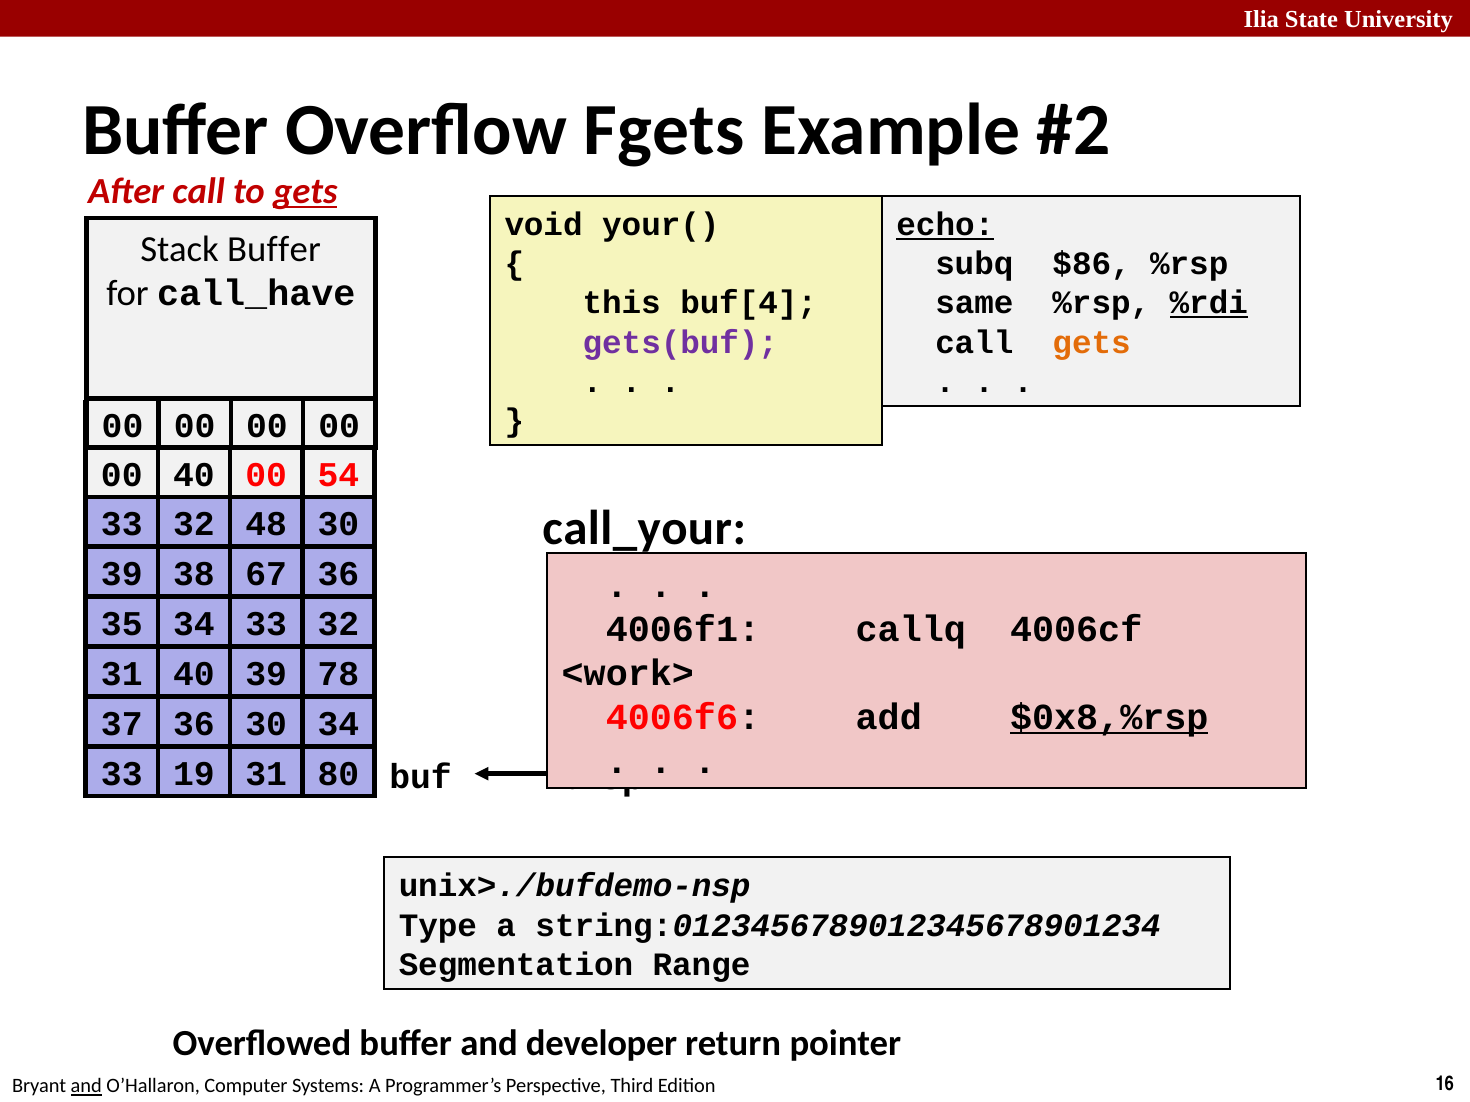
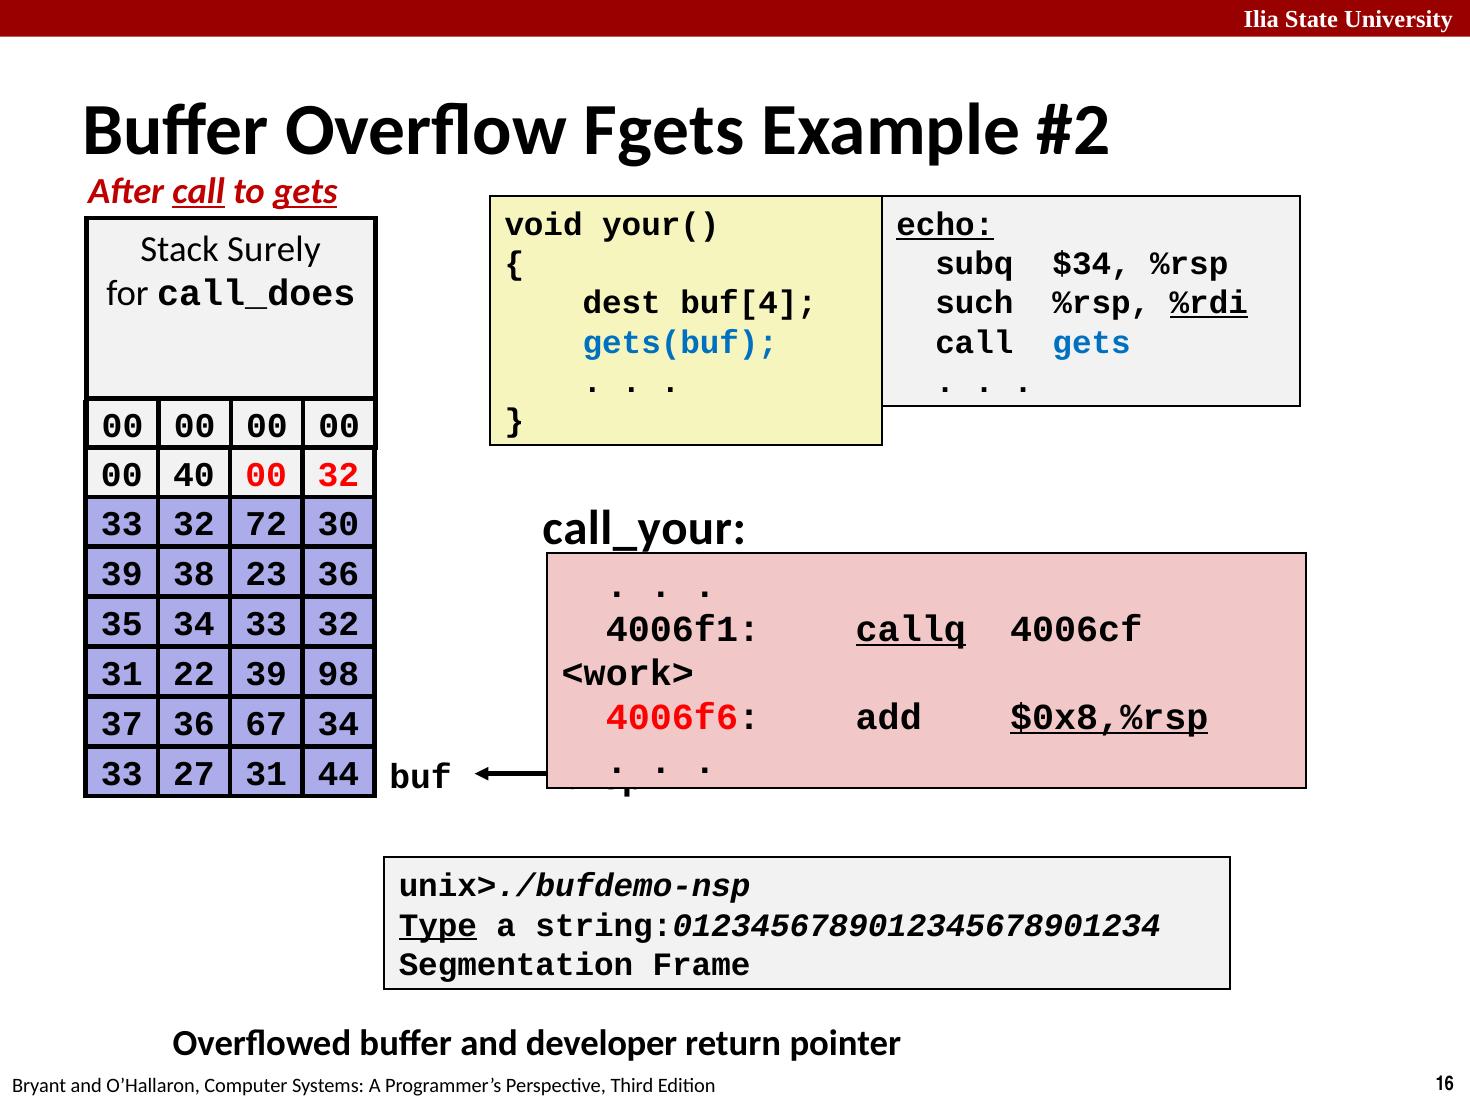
call underline: none -> present (199, 191)
Stack Buffer: Buffer -> Surely (274, 250)
$86: $86 -> $34 (1092, 264)
call_have: call_have -> call_does (256, 294)
this: this -> dest (622, 303)
same: same -> such (974, 303)
gets(buf colour: purple -> blue (680, 342)
gets colour: orange -> blue (1092, 343)
54: 54 -> 32 (338, 475)
48: 48 -> 72 (266, 524)
67: 67 -> 23 (266, 574)
callq underline: none -> present (911, 629)
31 40: 40 -> 22 (194, 674)
78: 78 -> 98 (338, 674)
36 30: 30 -> 67 (266, 724)
19: 19 -> 27 (194, 774)
80: 80 -> 44 (338, 774)
Type underline: none -> present (438, 926)
Range: Range -> Frame (702, 965)
and underline: present -> none (86, 1087)
